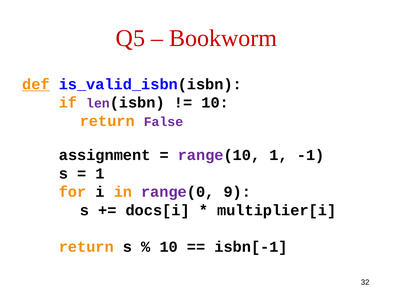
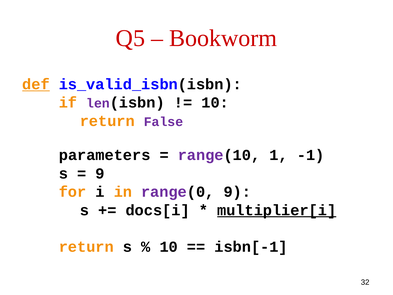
assignment: assignment -> parameters (105, 155)
1: 1 -> 9 (100, 173)
multiplier[i underline: none -> present (277, 210)
